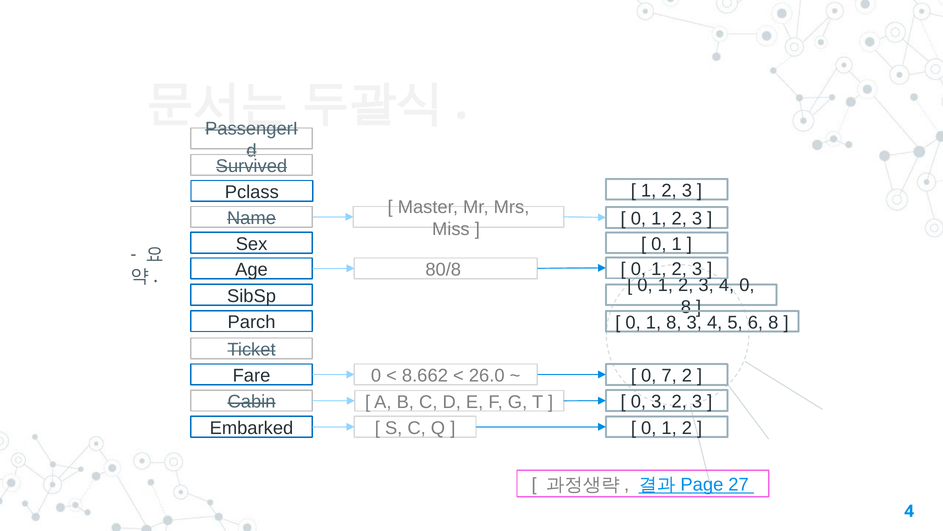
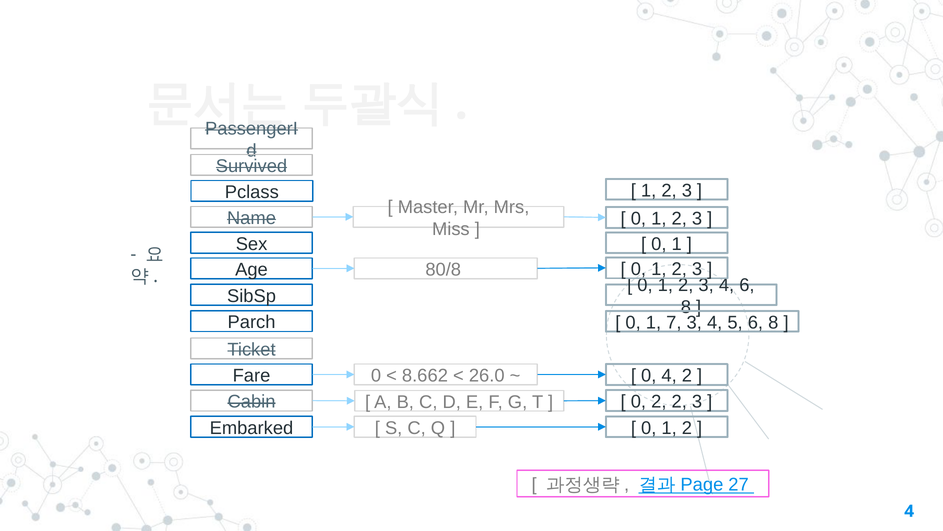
4 0: 0 -> 6 (747, 285)
1 8: 8 -> 7 (674, 322)
0 7: 7 -> 4 (669, 375)
0 3: 3 -> 2 (659, 402)
